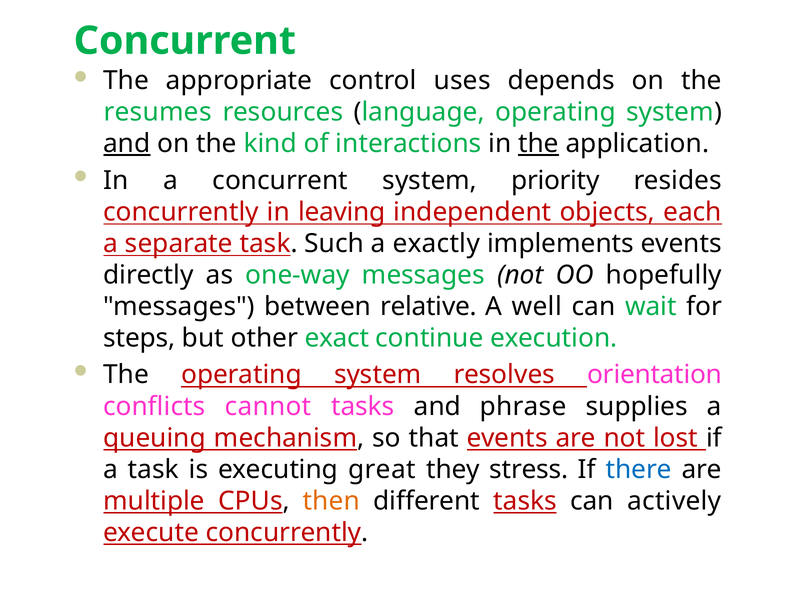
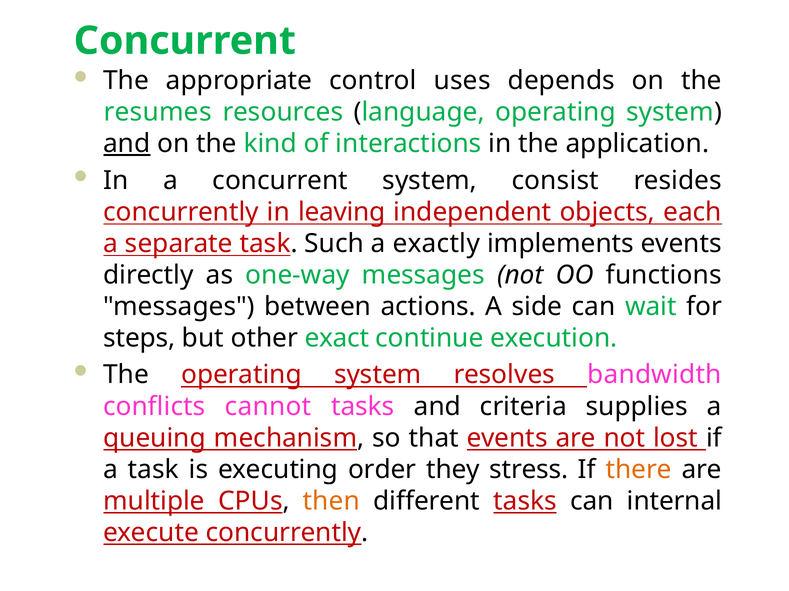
the underline: present -> none (539, 144)
priority: priority -> consist (555, 181)
hopefully: hopefully -> functions (664, 275)
relative: relative -> actions (428, 307)
well: well -> side (537, 307)
orientation: orientation -> bandwidth (654, 375)
phrase: phrase -> criteria (523, 407)
great: great -> order (382, 470)
there colour: blue -> orange (639, 470)
actively: actively -> internal (674, 502)
